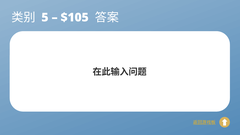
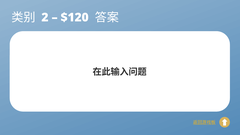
5: 5 -> 2 (45, 17)
$105: $105 -> $120 (75, 17)
